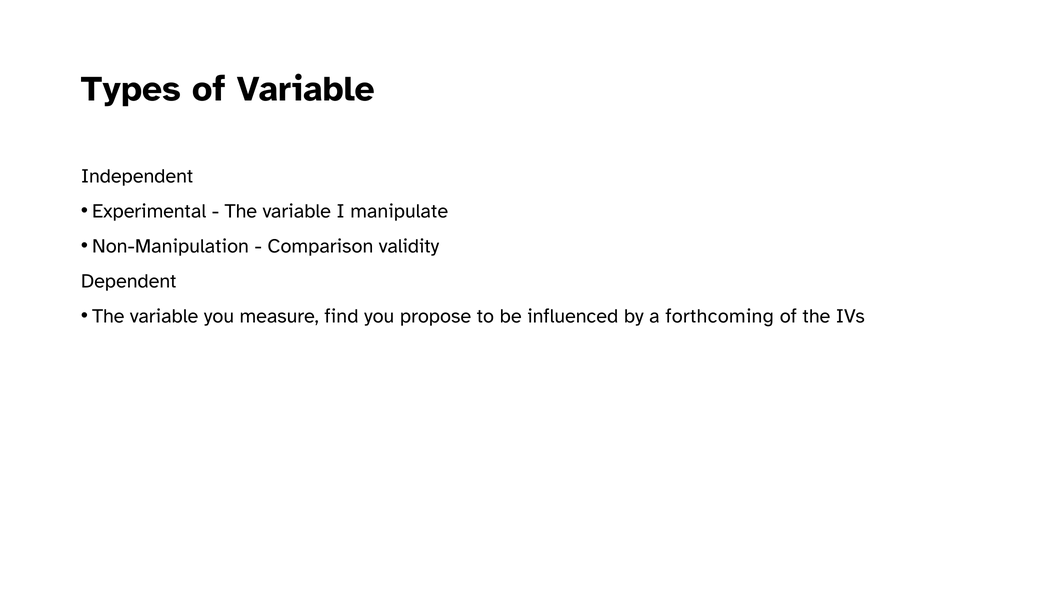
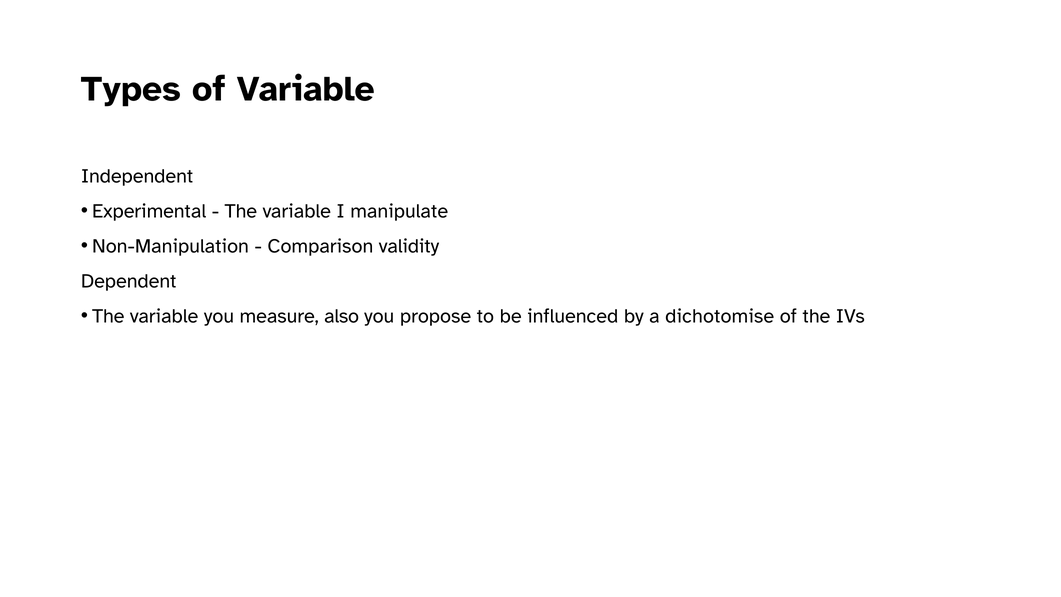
find: find -> also (342, 316)
forthcoming: forthcoming -> dichotomise (720, 316)
